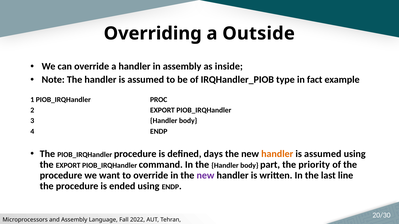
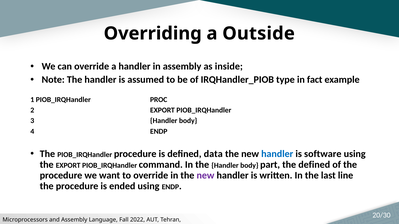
days: days -> data (213, 154)
handler colour: orange -> blue (277, 154)
assumed: assumed -> software (323, 154)
the priority: priority -> defined (314, 165)
